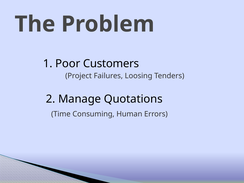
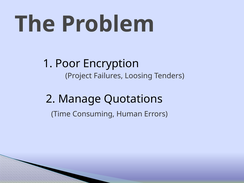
Customers: Customers -> Encryption (111, 64)
